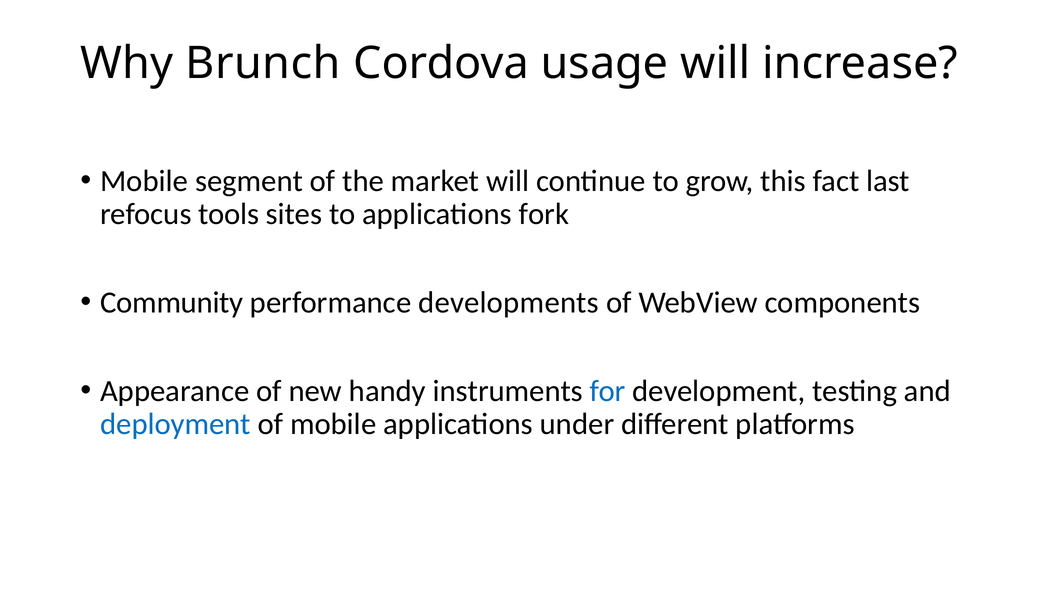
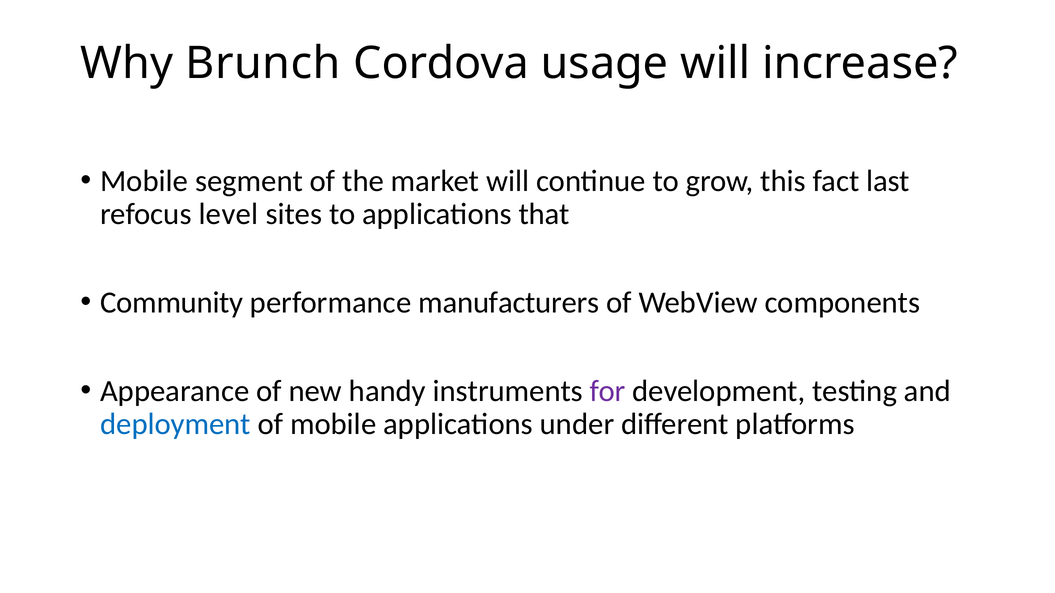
tools: tools -> level (228, 214)
fork: fork -> that (544, 214)
developments: developments -> manufacturers (509, 303)
for colour: blue -> purple (608, 391)
